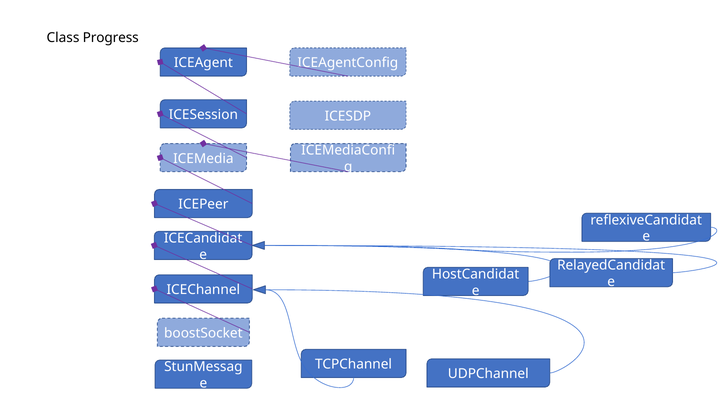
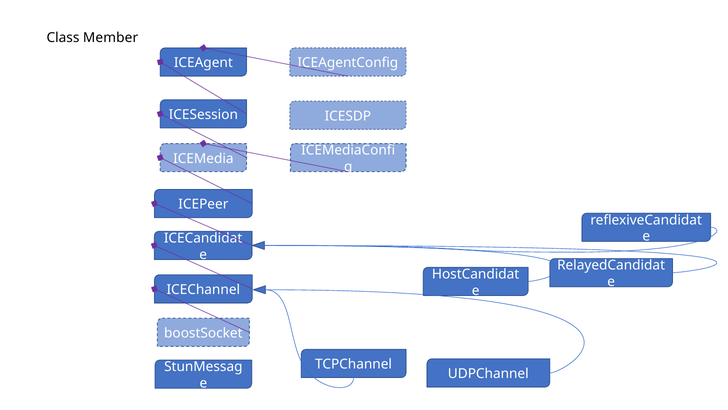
Progress: Progress -> Member (111, 38)
